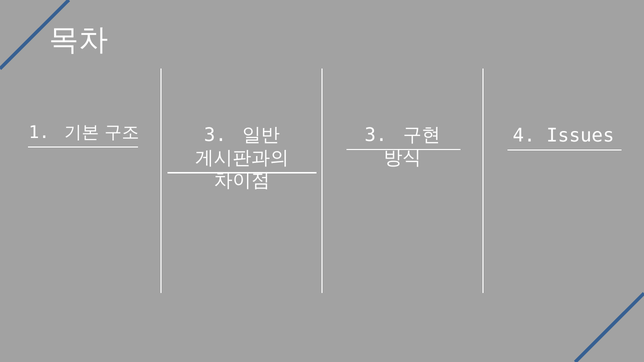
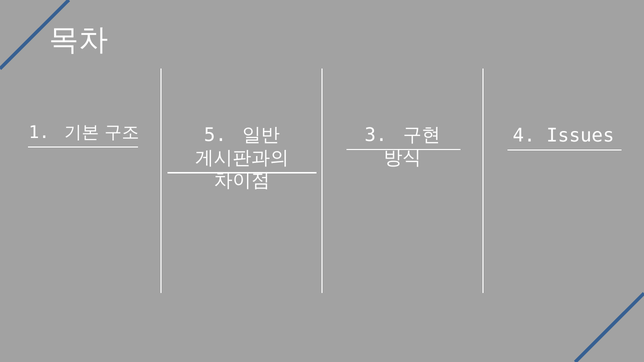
3: 3 -> 5 (215, 135)
